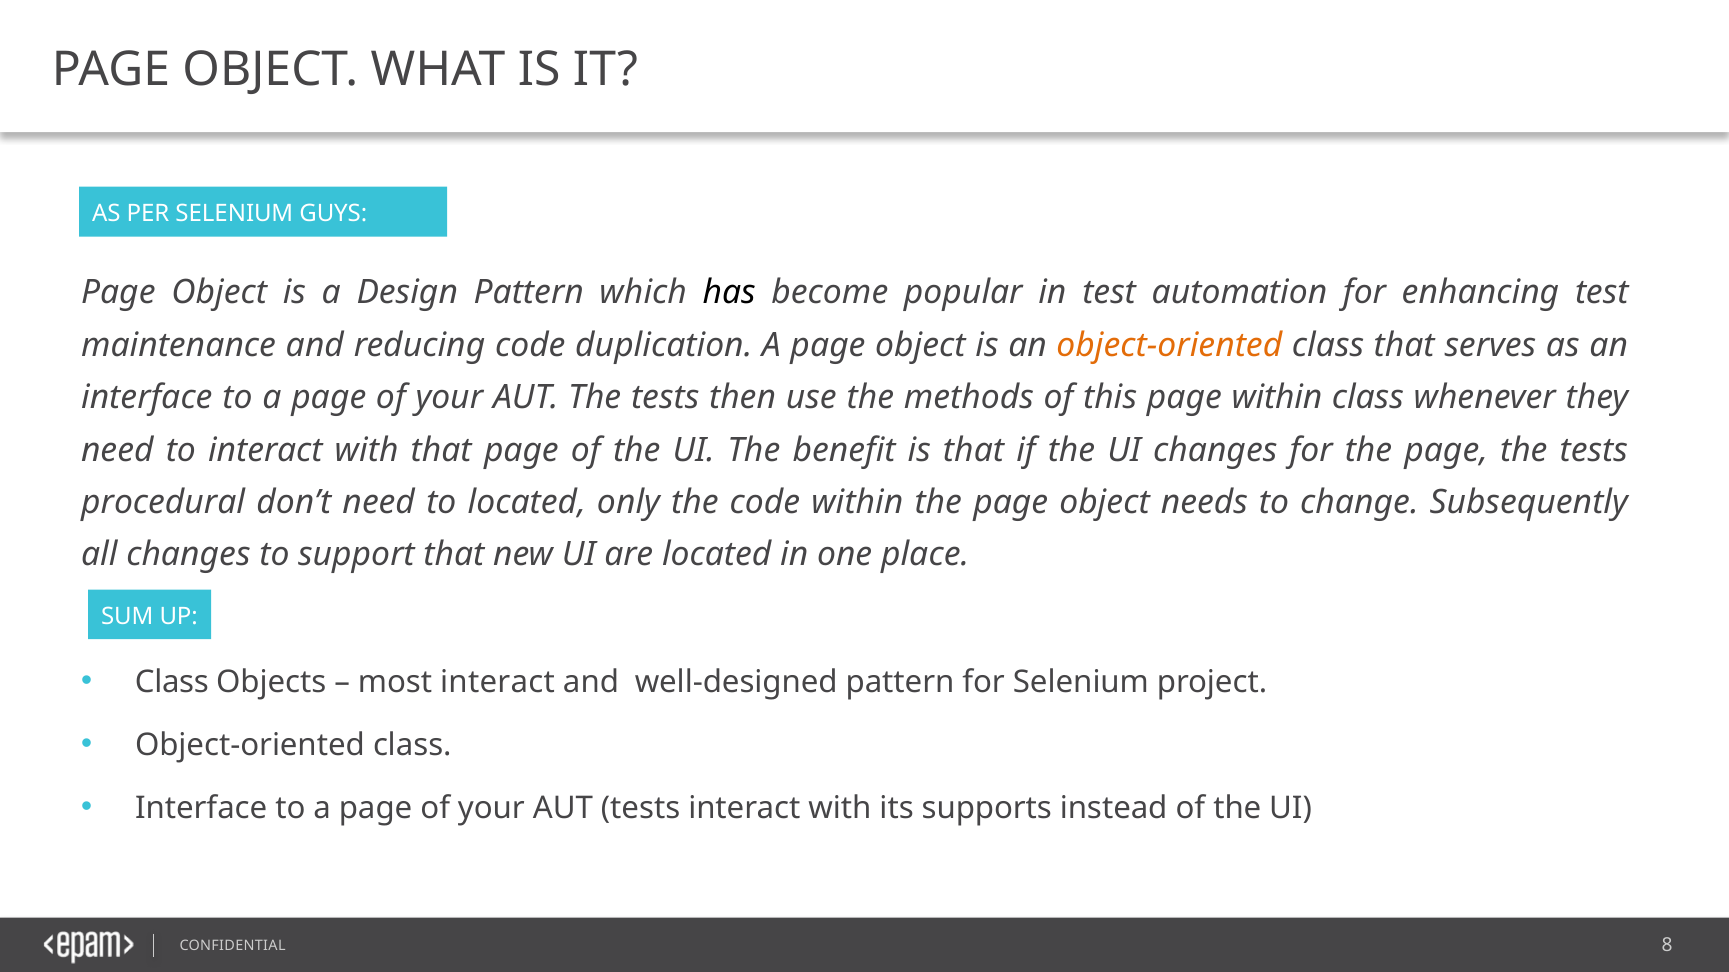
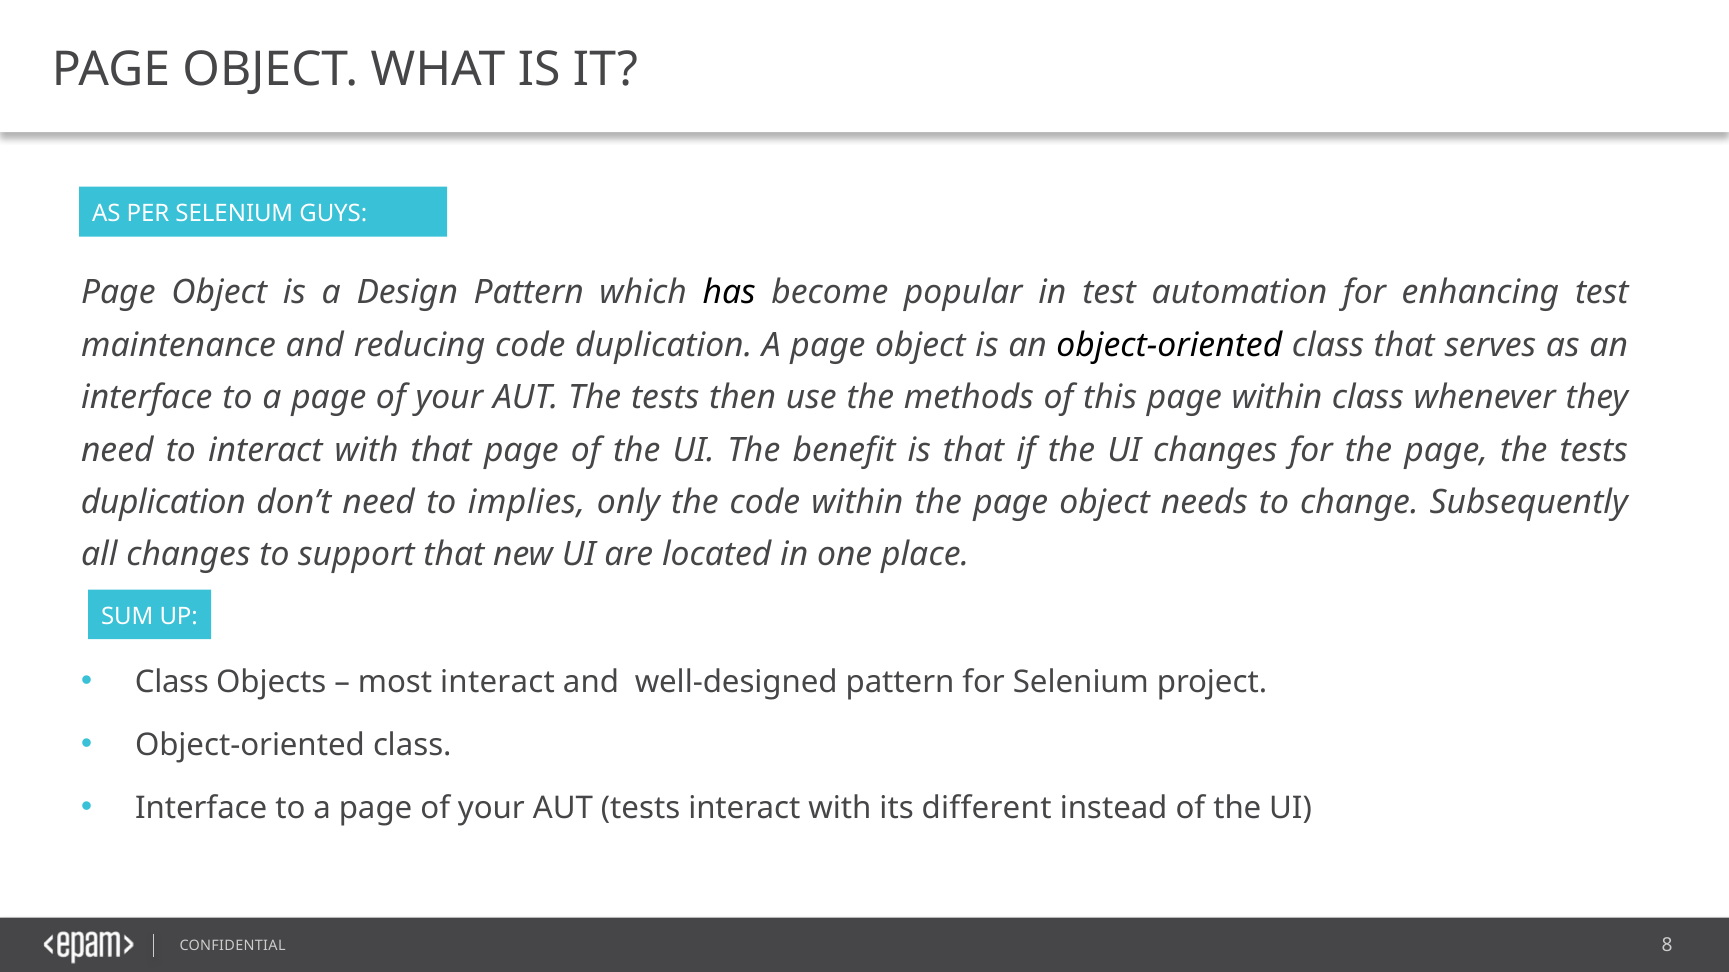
object-oriented colour: orange -> black (1169, 345)
procedural: procedural -> duplication (163, 503)
to located: located -> implies (527, 503)
supports: supports -> different (987, 808)
